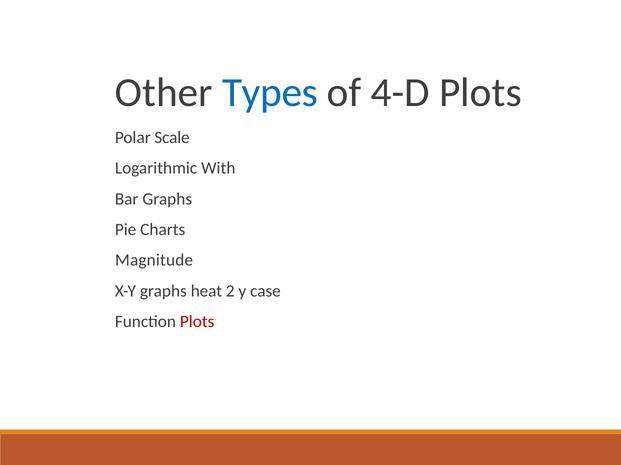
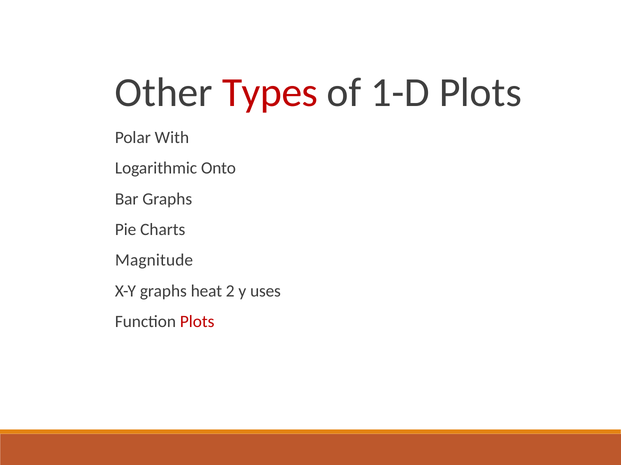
Types colour: blue -> red (270, 93)
4-D: 4-D -> 1-D (400, 93)
Scale: Scale -> With (172, 138)
With: With -> Onto (218, 168)
case: case -> uses (266, 291)
